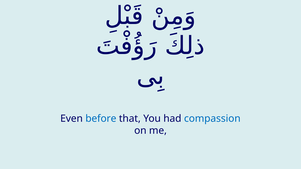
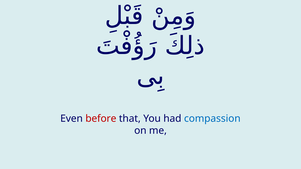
before colour: blue -> red (101, 119)
